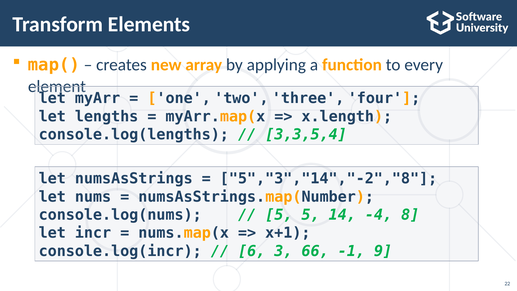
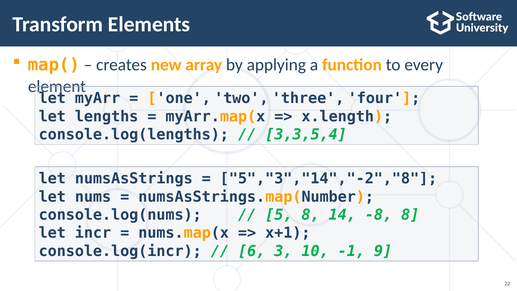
5 5: 5 -> 8 (311, 215)
-4: -4 -> -8 (378, 215)
66: 66 -> 10 (315, 251)
